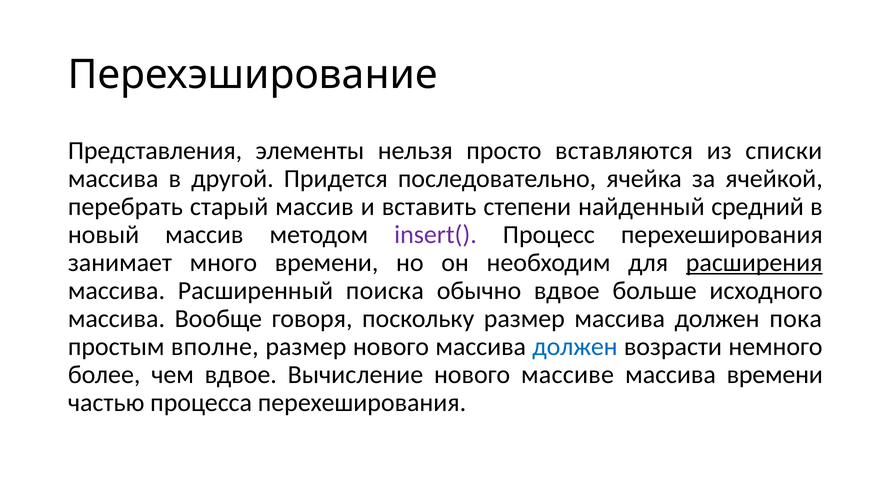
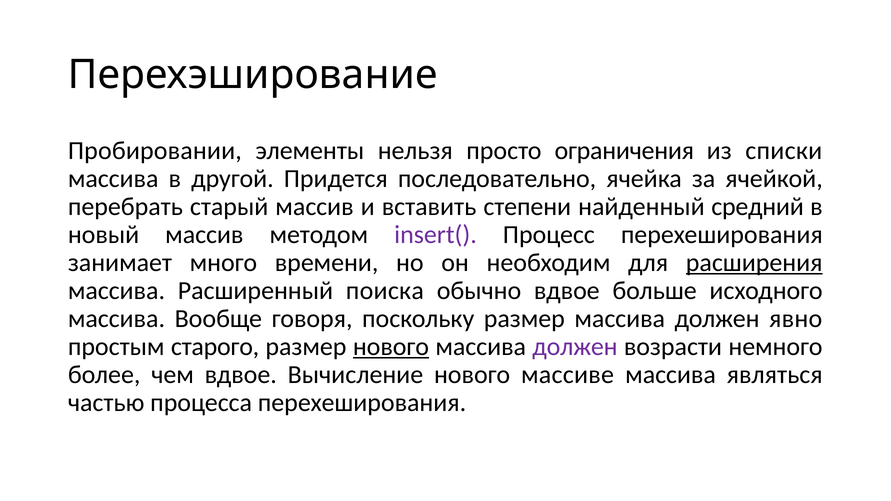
Представления: Представления -> Пробировании (155, 151)
вставляются: вставляются -> ограничения (624, 151)
пока: пока -> явно (796, 319)
вполне: вполне -> старого (215, 347)
нового underline: none -> present (391, 347)
должен colour: blue -> purple (575, 347)
массива времени: времени -> являться (775, 375)
